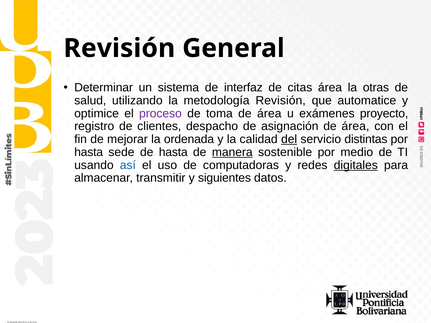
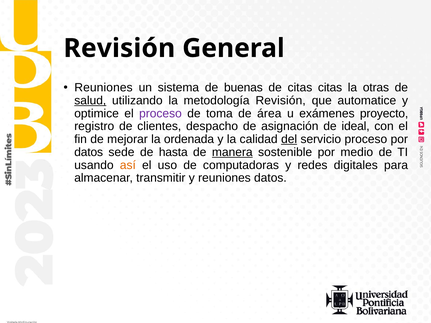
Determinar: Determinar -> Reuniones (104, 88)
interfaz: interfaz -> buenas (243, 88)
citas área: área -> citas (330, 88)
salud underline: none -> present (90, 101)
asignación de área: área -> ideal (356, 126)
servicio distintas: distintas -> proceso (366, 139)
hasta: hasta -> datos (89, 152)
así colour: blue -> orange (128, 165)
digitales underline: present -> none (356, 165)
y siguientes: siguientes -> reuniones (224, 178)
